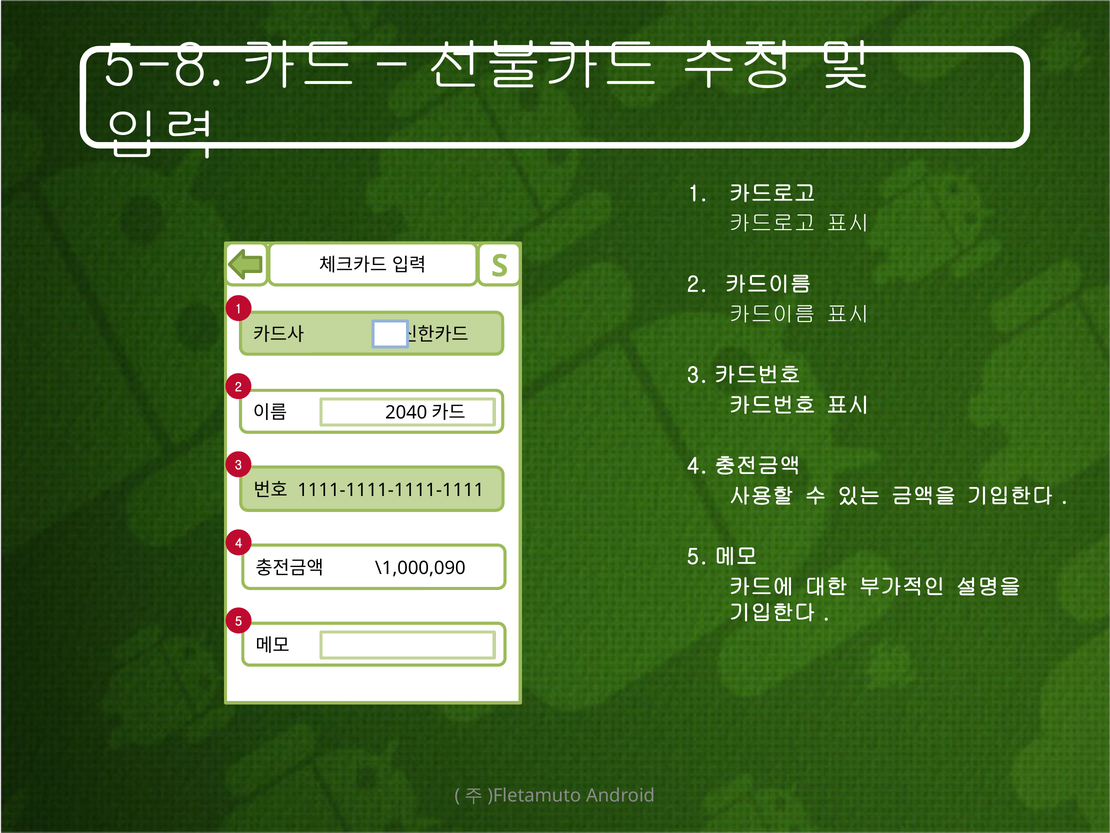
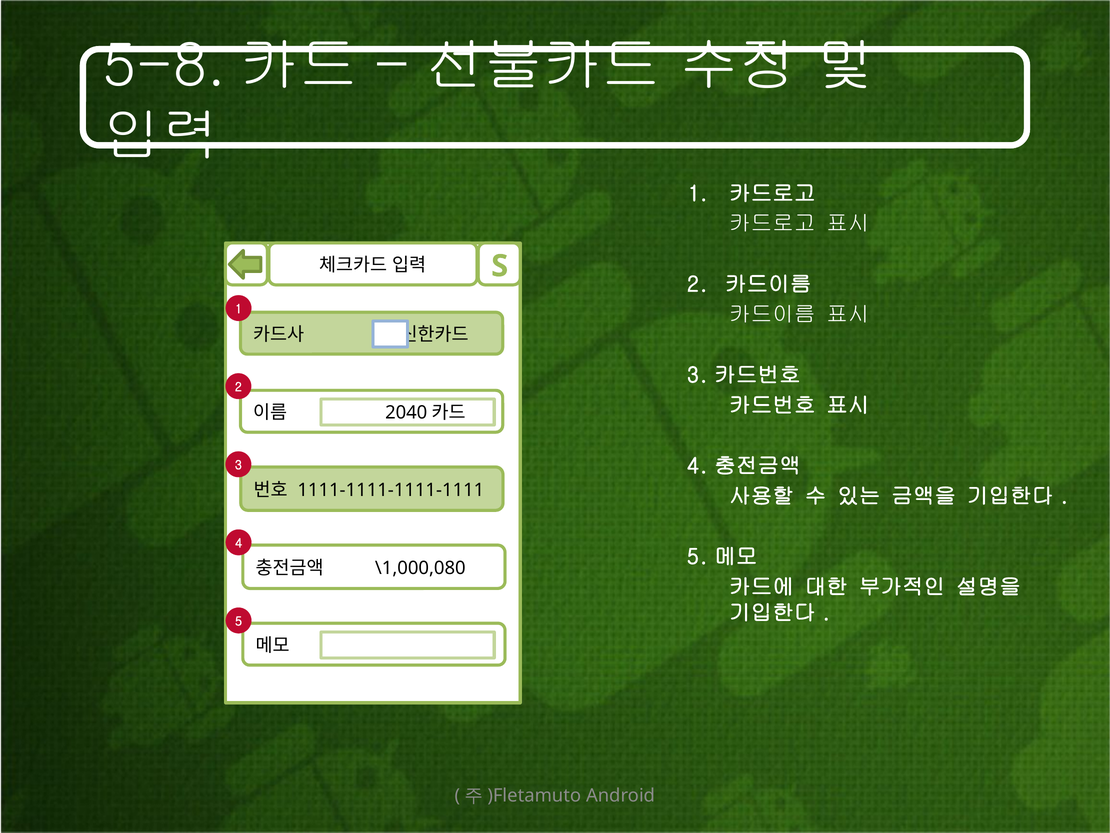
\1,000,090: \1,000,090 -> \1,000,080 (420, 568)
